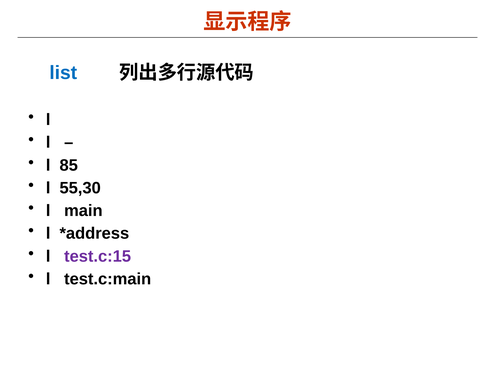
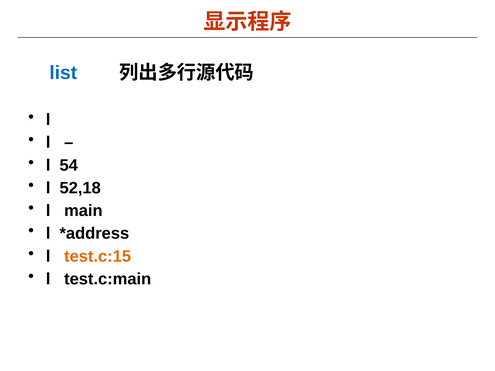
85: 85 -> 54 (69, 165)
55,30: 55,30 -> 52,18 (80, 188)
test.c:15 colour: purple -> orange (98, 256)
